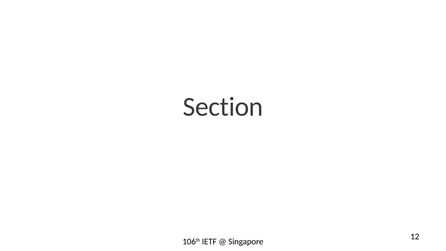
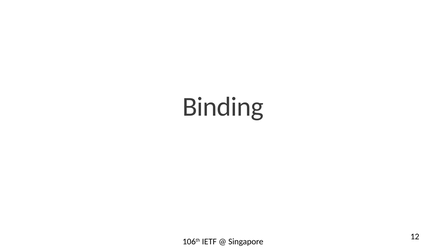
Section: Section -> Binding (223, 107)
